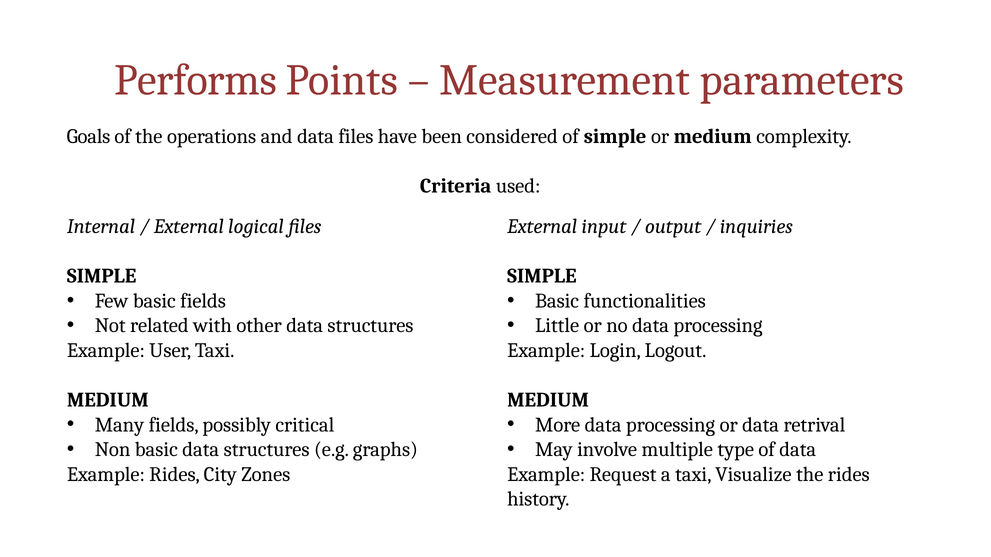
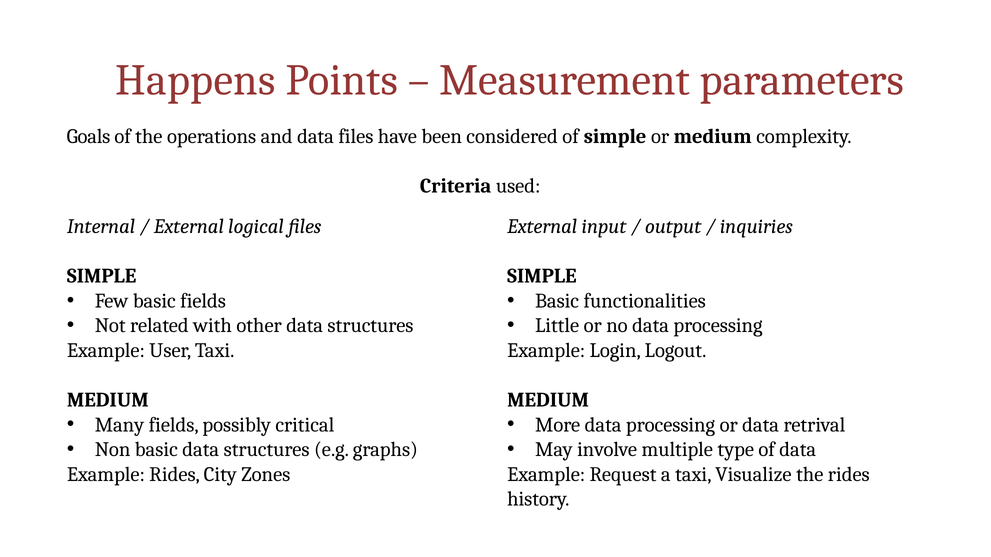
Performs: Performs -> Happens (195, 80)
